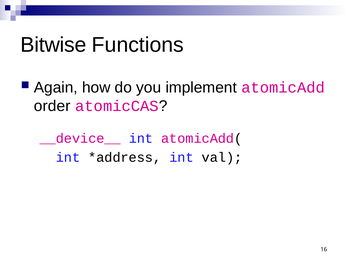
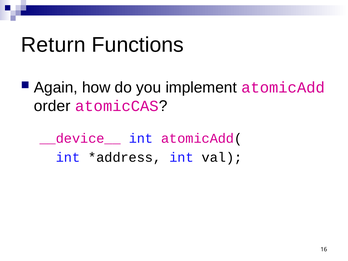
Bitwise: Bitwise -> Return (53, 45)
